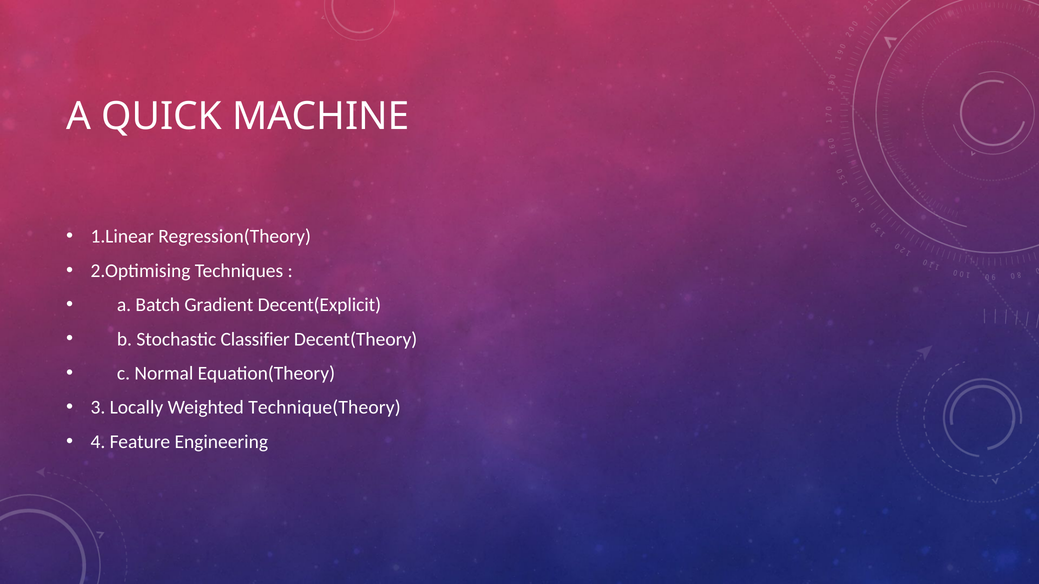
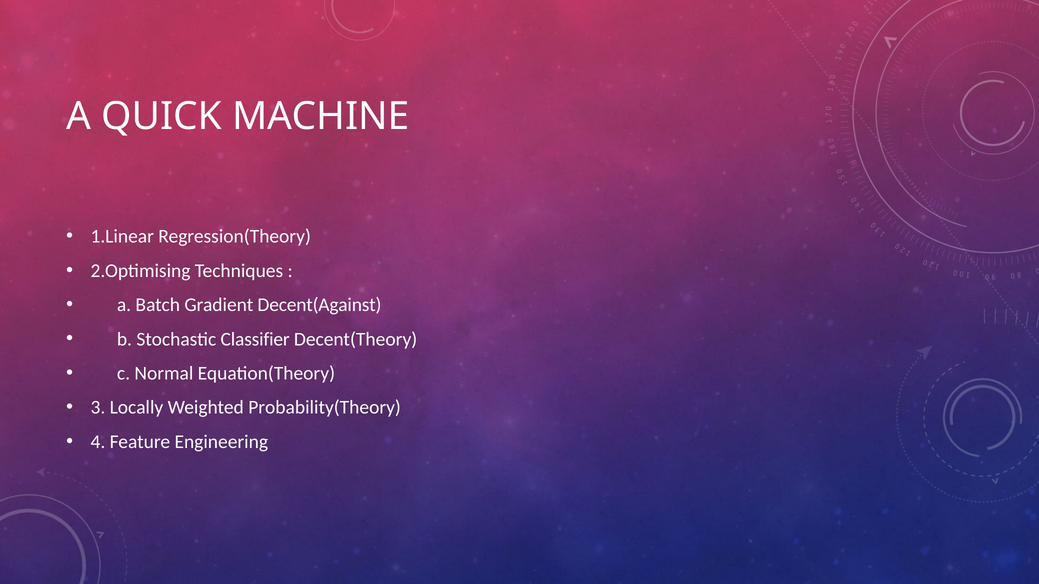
Decent(Explicit: Decent(Explicit -> Decent(Against (319, 305)
Technique(Theory: Technique(Theory -> Probability(Theory (325, 408)
